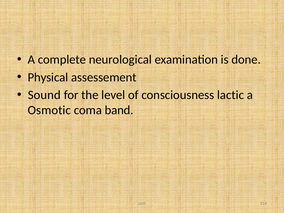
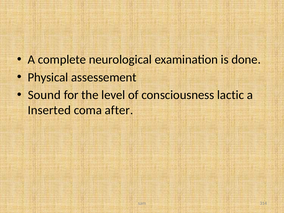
Osmotic: Osmotic -> Inserted (49, 110)
band: band -> after (119, 110)
